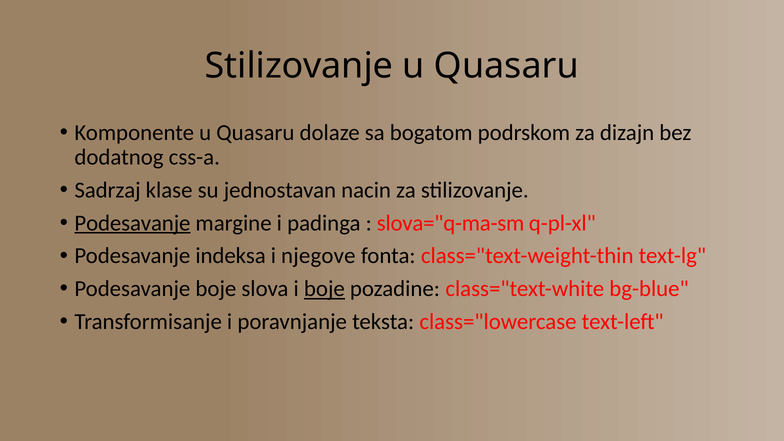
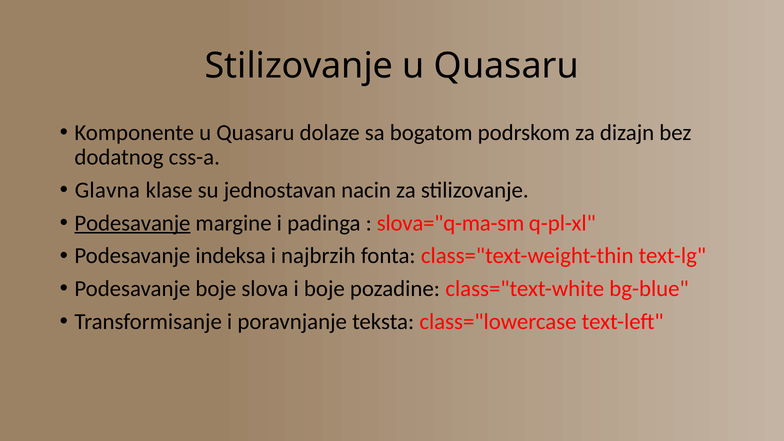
Sadrzaj: Sadrzaj -> Glavna (107, 190)
njegove: njegove -> najbrzih (318, 256)
boje underline: present -> none (324, 289)
